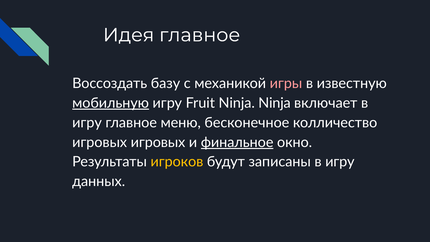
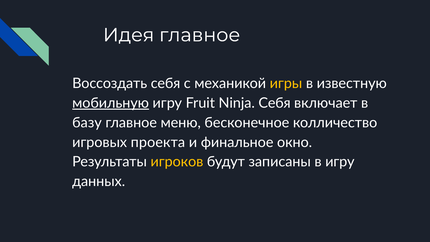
Воссоздать базу: базу -> себя (166, 83)
игры colour: pink -> yellow (286, 83)
Ninja Ninja: Ninja -> Себя (275, 103)
игру: игру -> базу (87, 123)
игровых игровых: игровых -> проекта (158, 142)
финальное underline: present -> none (237, 142)
